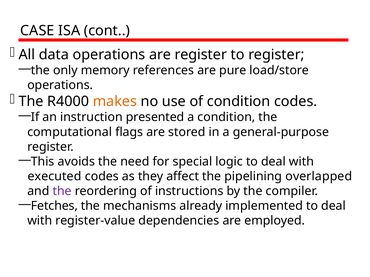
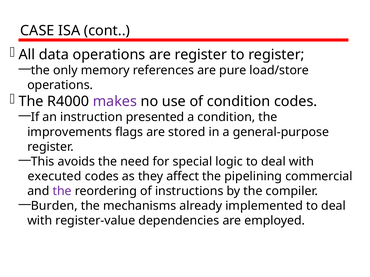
makes colour: orange -> purple (115, 101)
computational: computational -> improvements (70, 132)
overlapped: overlapped -> commercial (319, 177)
Fetches: Fetches -> Burden (54, 206)
